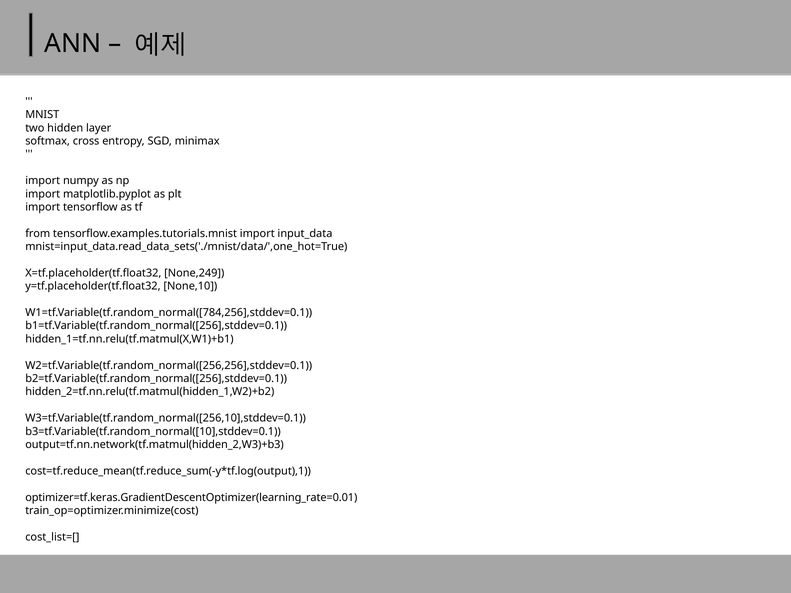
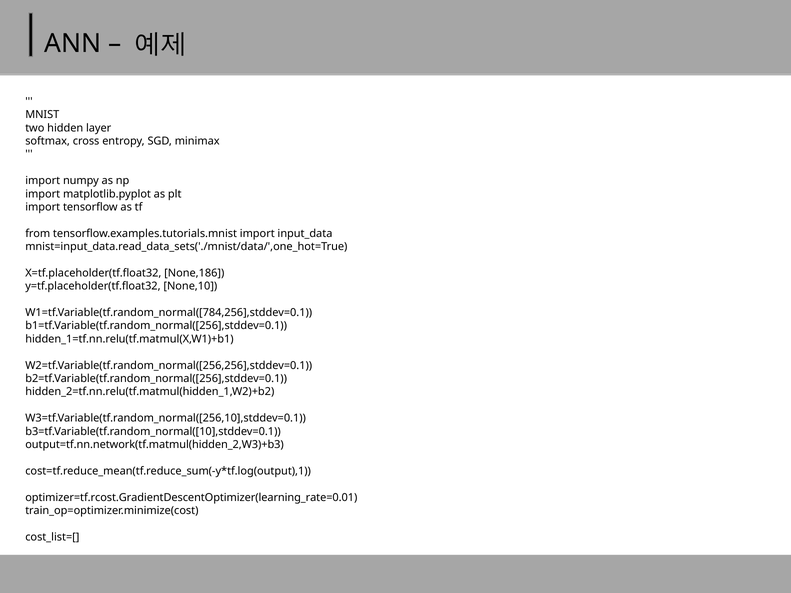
None,249: None,249 -> None,186 (194, 273)
optimizer=tf.keras.GradientDescentOptimizer(learning_rate=0.01: optimizer=tf.keras.GradientDescentOptimizer(learning_rate=0.01 -> optimizer=tf.rcost.GradientDescentOptimizer(learning_rate=0.01 (191, 498)
